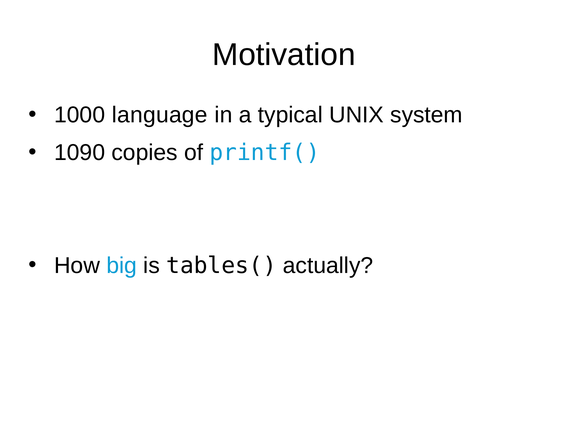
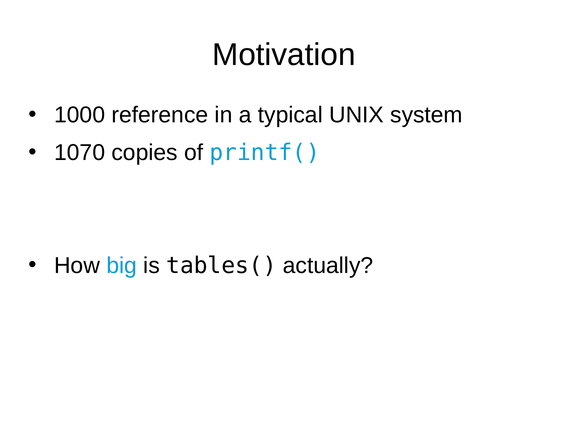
language: language -> reference (160, 115)
1090: 1090 -> 1070 (80, 153)
